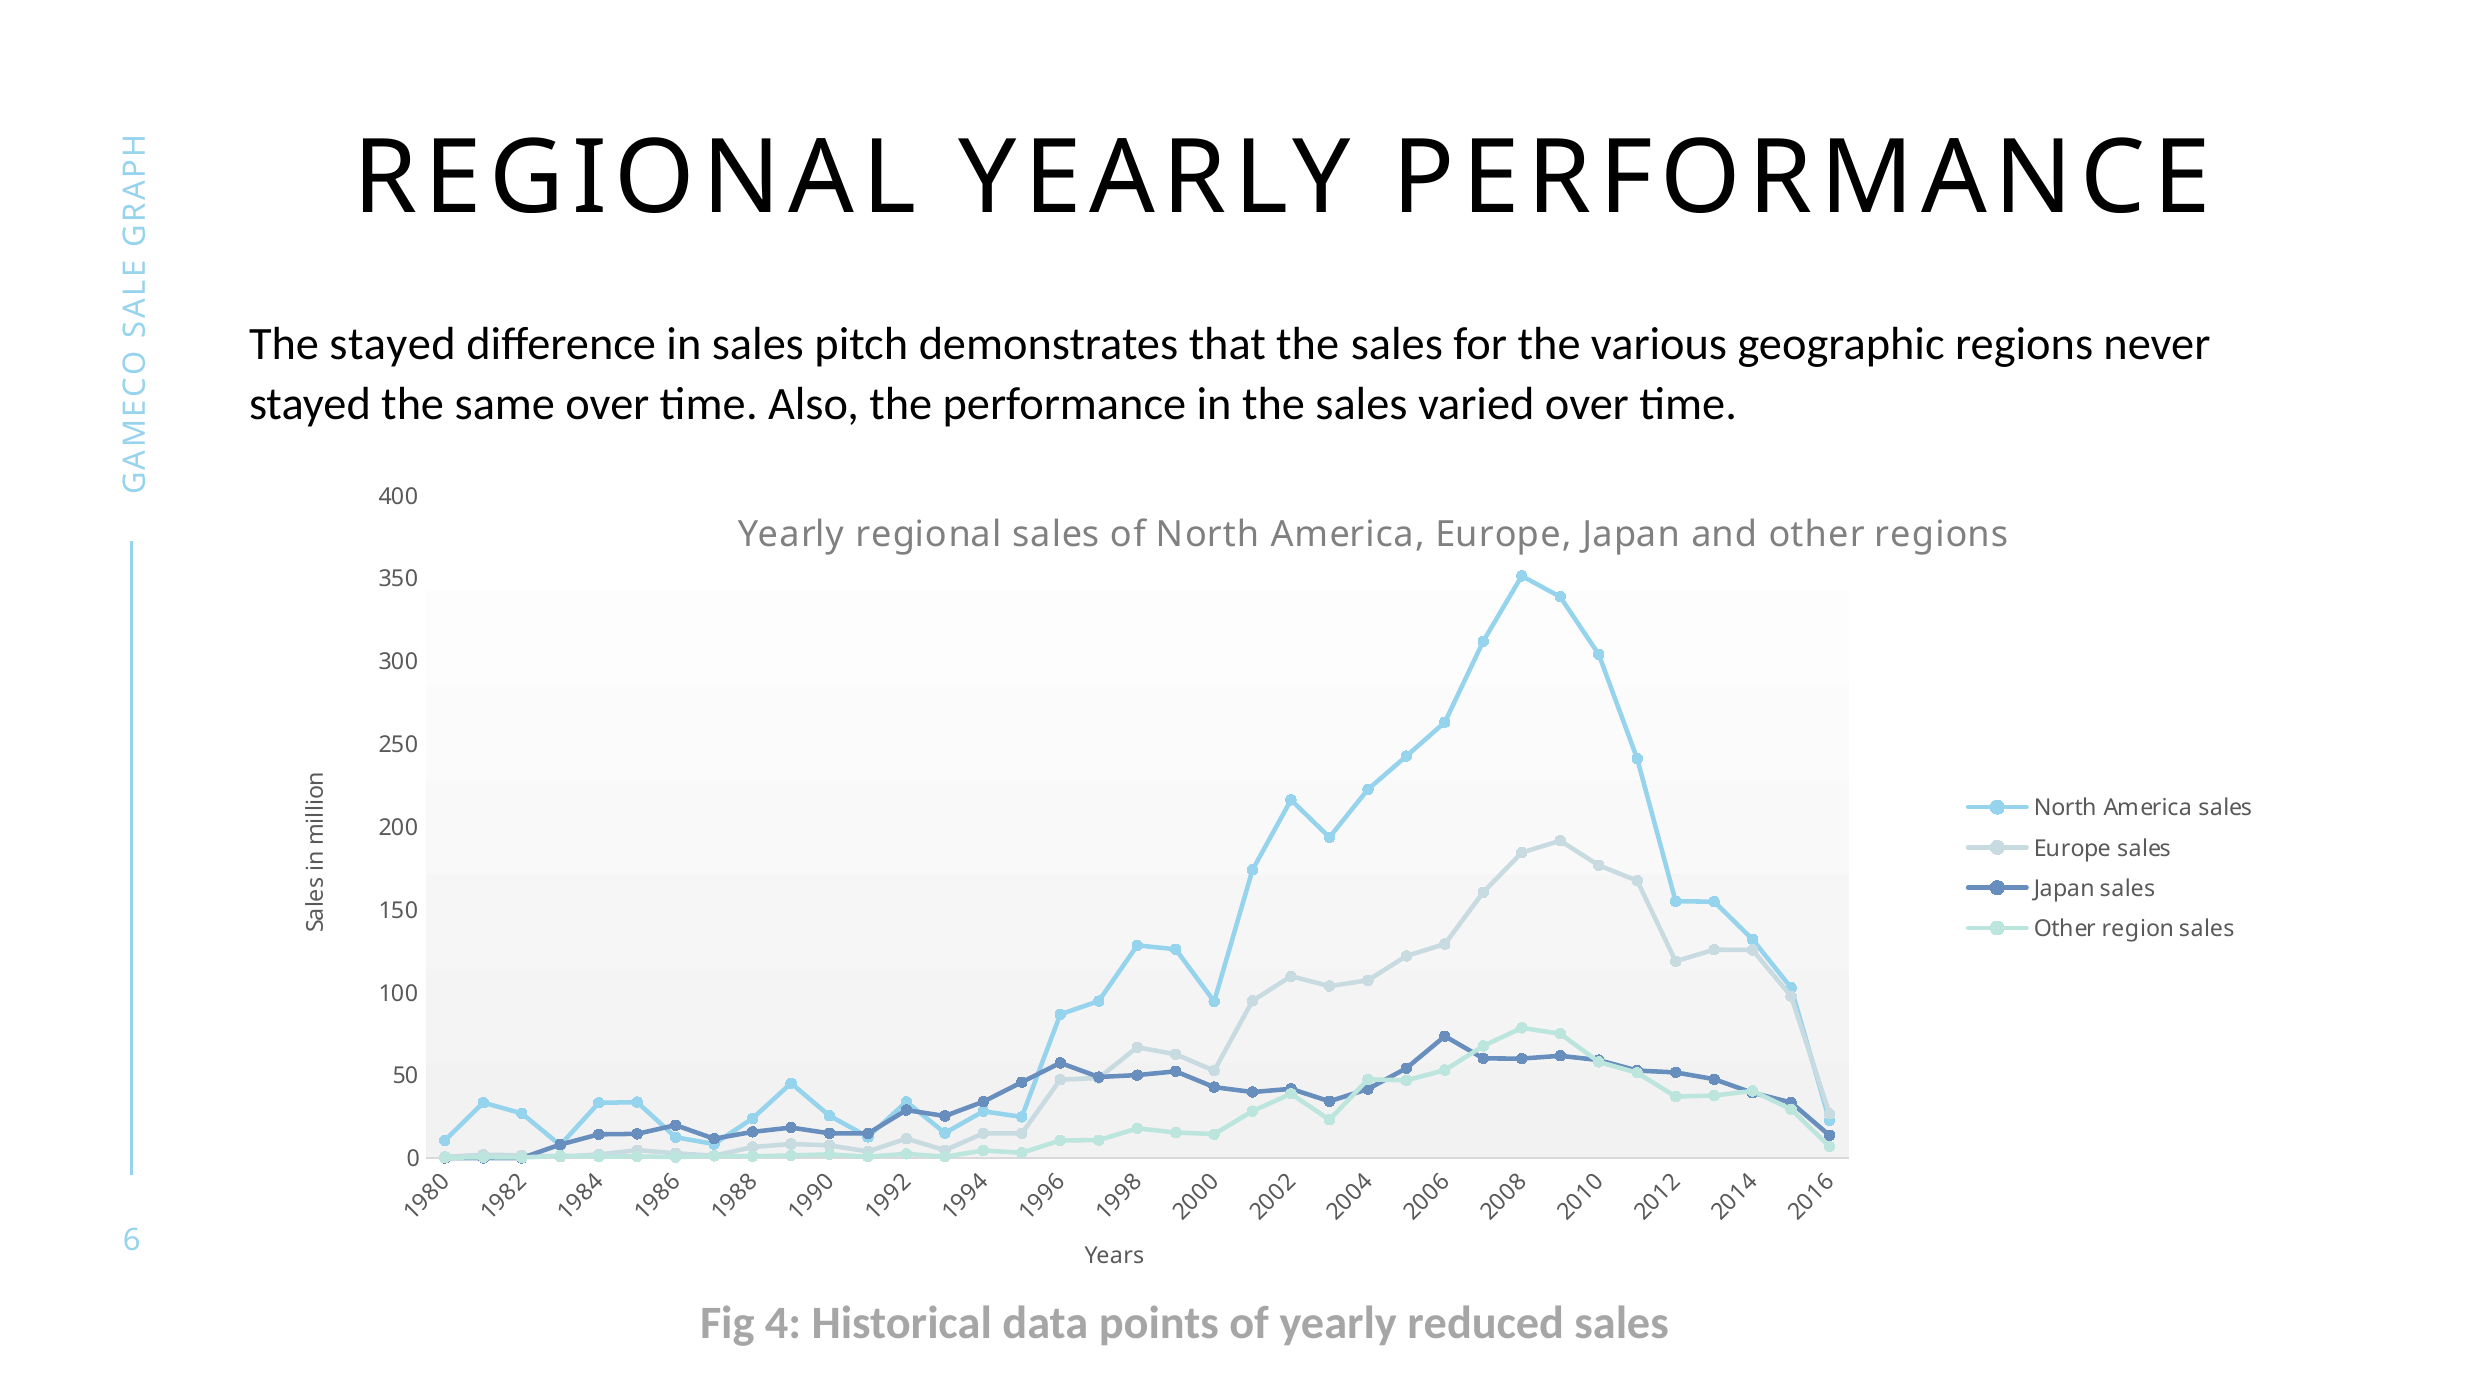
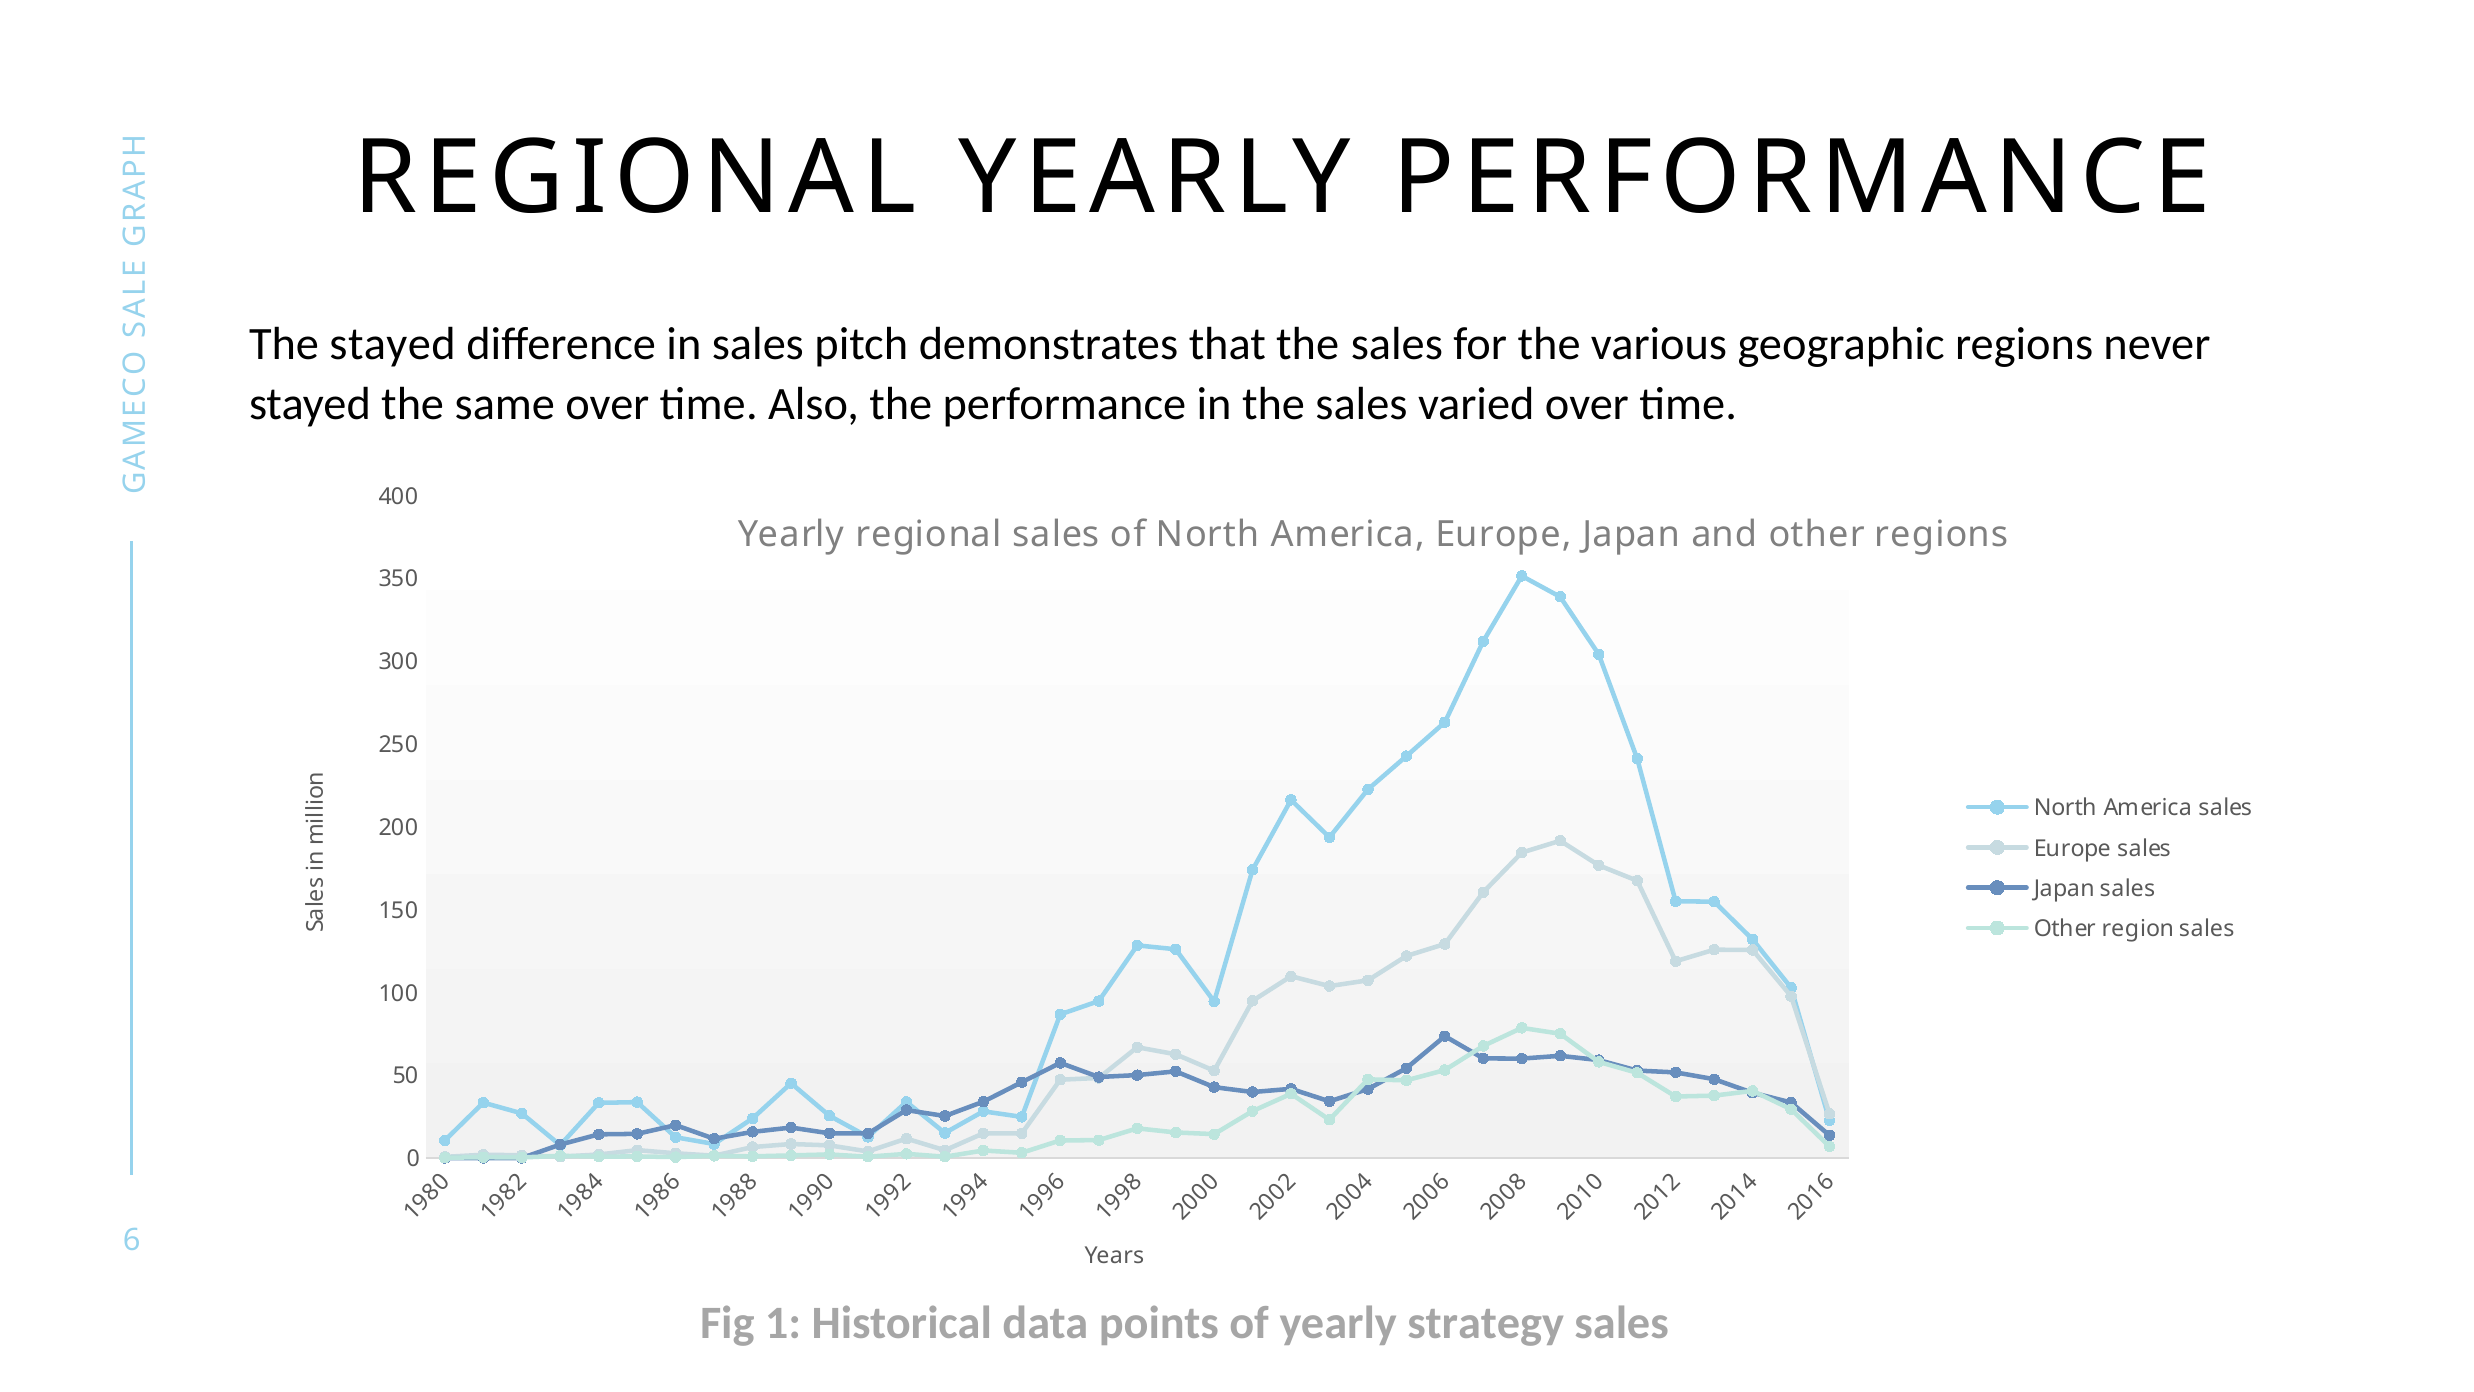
Fig 4: 4 -> 1 (783, 1323)
reduced: reduced -> strategy (1486, 1323)
